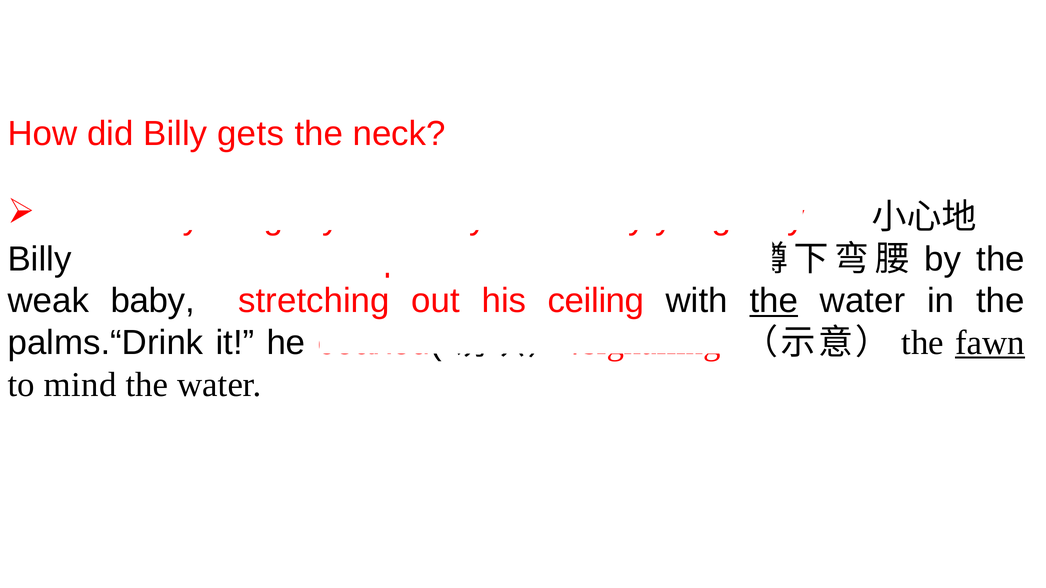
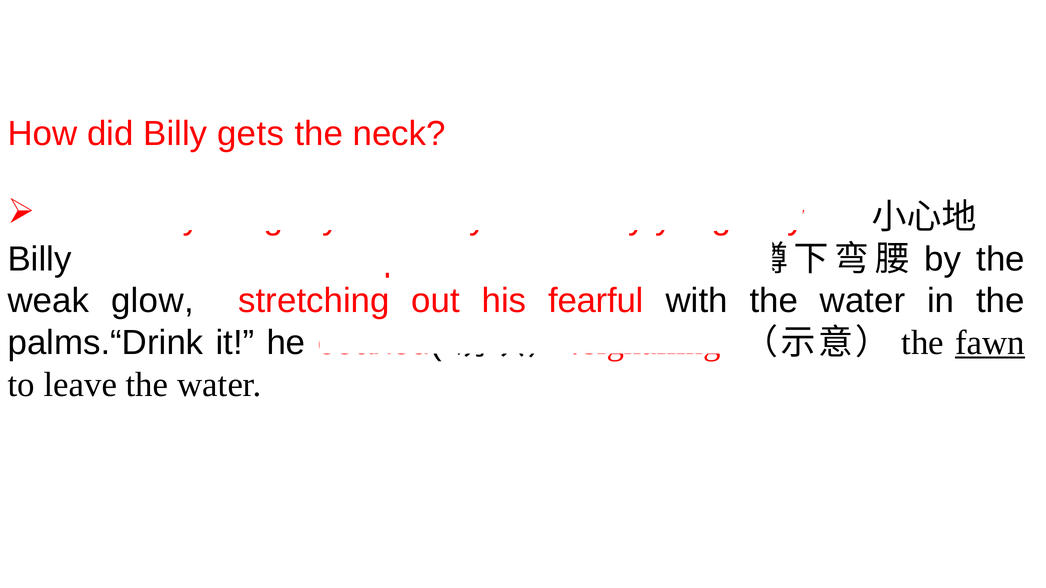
baby: baby -> glow (152, 301)
ceiling: ceiling -> fearful (596, 301)
the underline: present -> none (774, 301)
mind: mind -> leave (80, 385)
